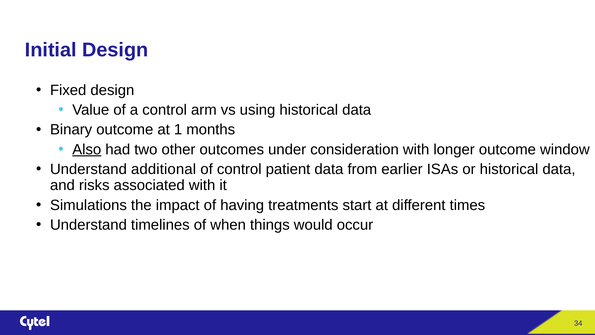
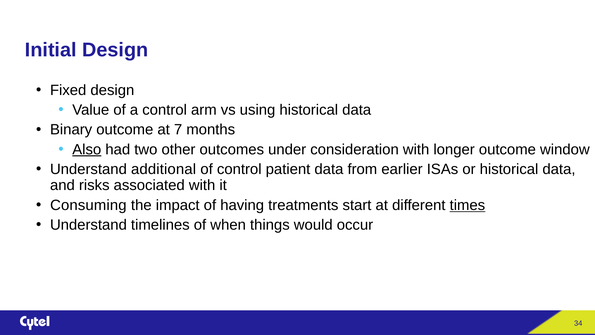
1: 1 -> 7 (178, 130)
Simulations: Simulations -> Consuming (88, 205)
times underline: none -> present (467, 205)
